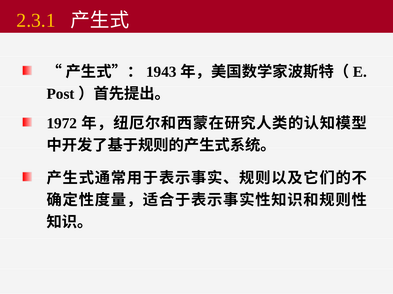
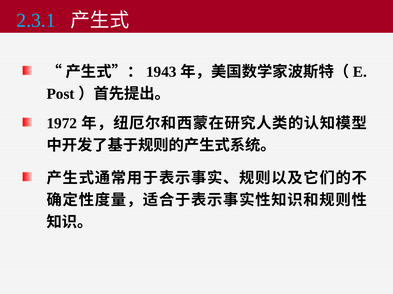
2.3.1 colour: yellow -> light blue (36, 20)
